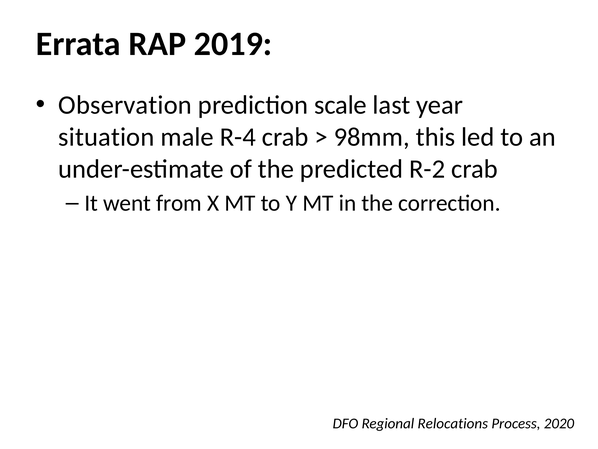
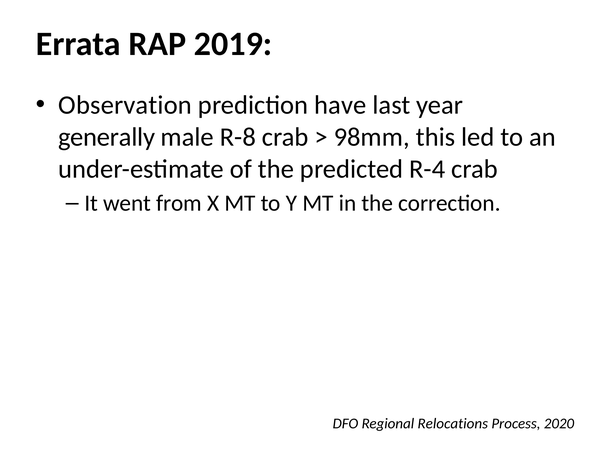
scale: scale -> have (340, 105)
situation: situation -> generally (107, 137)
R-4: R-4 -> R-8 (238, 137)
R-2: R-2 -> R-4 (427, 169)
